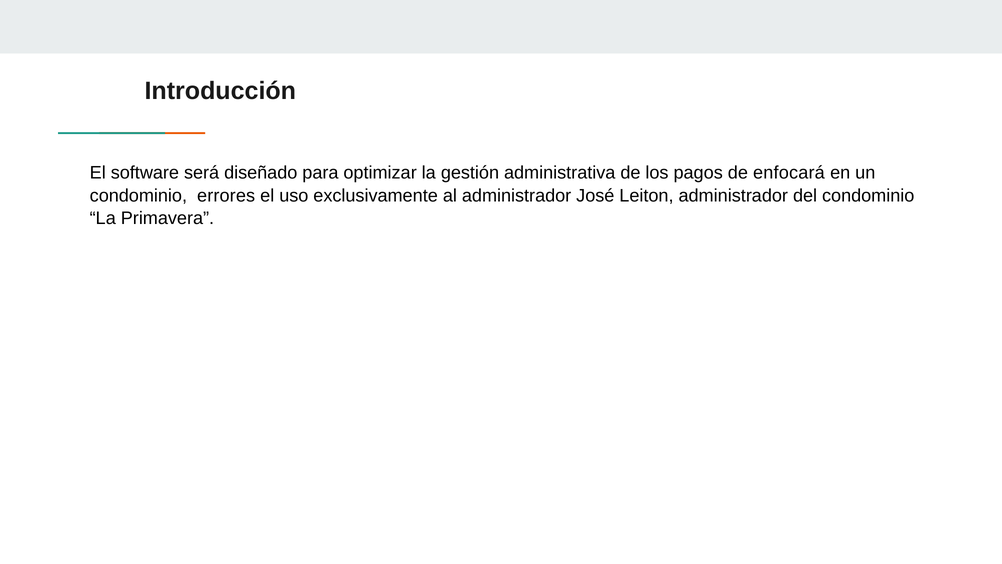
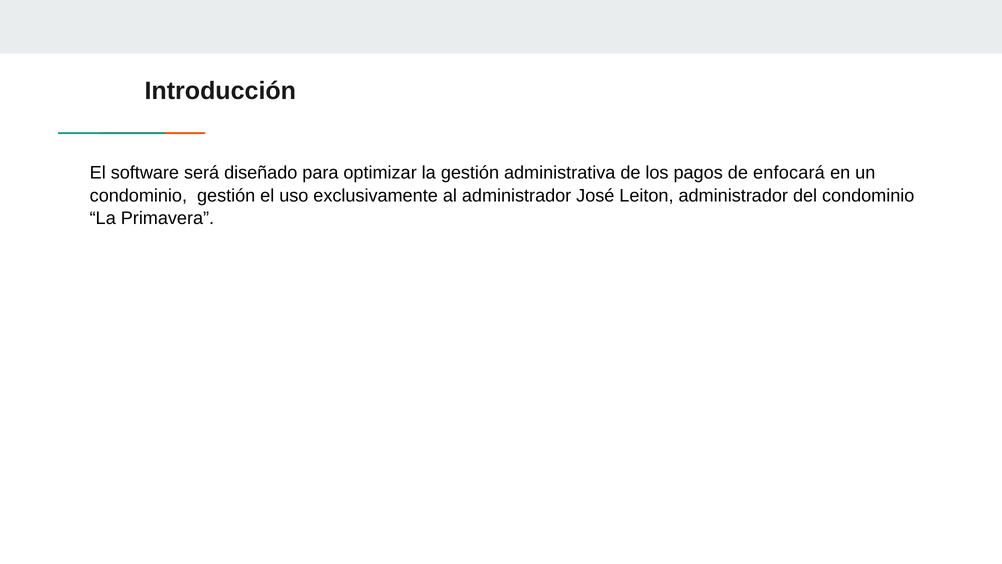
condominio errores: errores -> gestión (226, 196)
